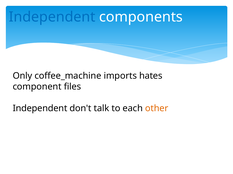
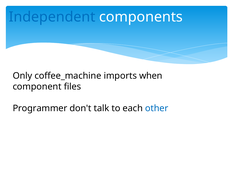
hates: hates -> when (151, 76)
Independent: Independent -> Programmer (40, 109)
other colour: orange -> blue (157, 109)
